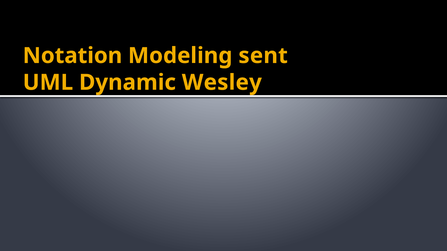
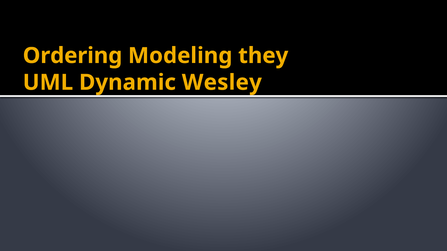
Notation: Notation -> Ordering (73, 56)
sent: sent -> they (263, 56)
